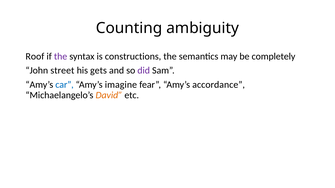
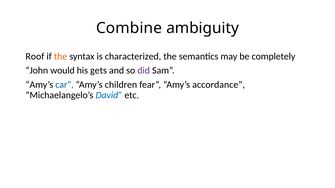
Counting: Counting -> Combine (129, 28)
the colour: purple -> orange (61, 57)
constructions: constructions -> characterized (133, 57)
street: street -> would (62, 71)
imagine: imagine -> children (121, 85)
David colour: orange -> blue (109, 95)
